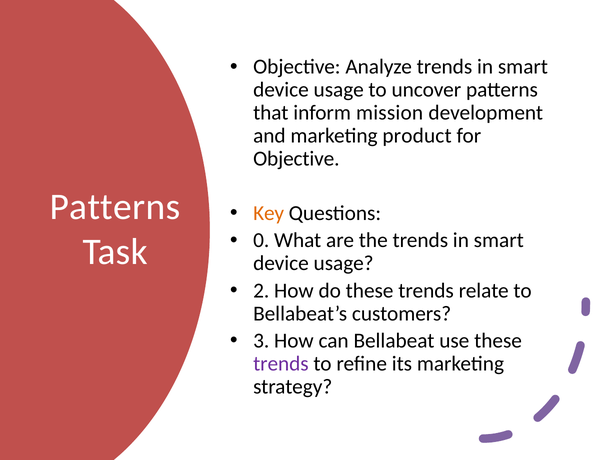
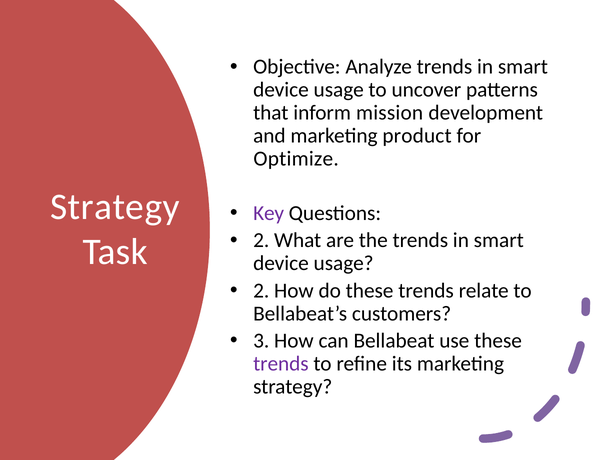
Objective: Objective -> Optimize (296, 159)
Patterns: Patterns -> Strategy (115, 207)
Key colour: orange -> purple (269, 213)
0: 0 -> 2 (261, 241)
